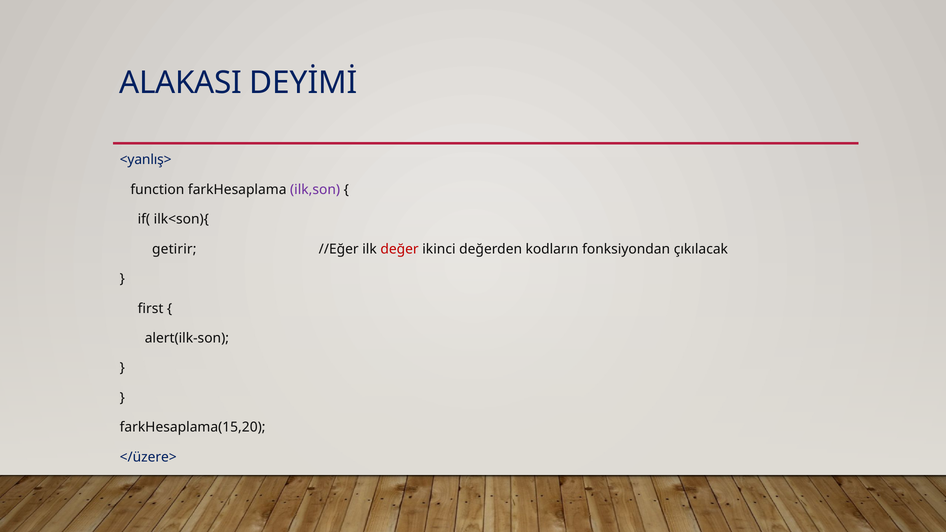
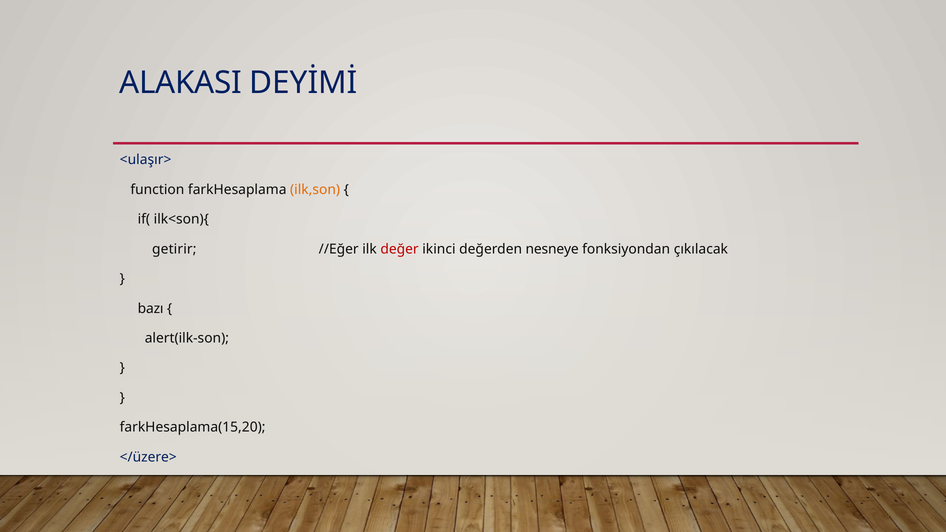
<yanlış>: <yanlış> -> <ulaşır> (146, 160)
ilk,son colour: purple -> orange (315, 190)
kodların: kodların -> nesneye (552, 249)
first: first -> bazı (151, 309)
